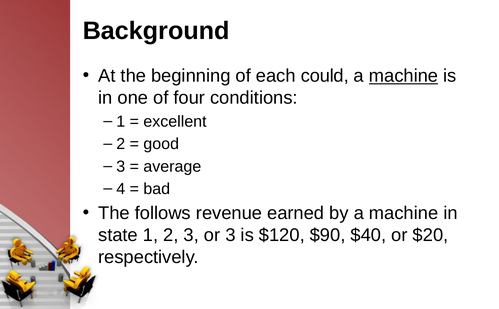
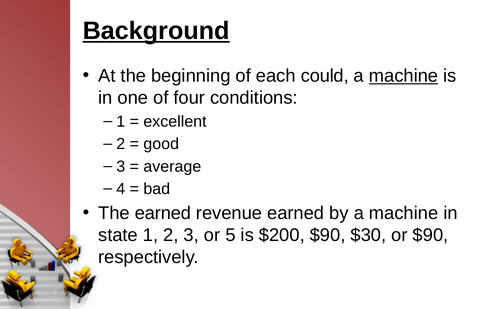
Background underline: none -> present (156, 31)
The follows: follows -> earned (163, 214)
or 3: 3 -> 5 (230, 236)
$120: $120 -> $200 (282, 236)
$40: $40 -> $30 (368, 236)
or $20: $20 -> $90 (430, 236)
